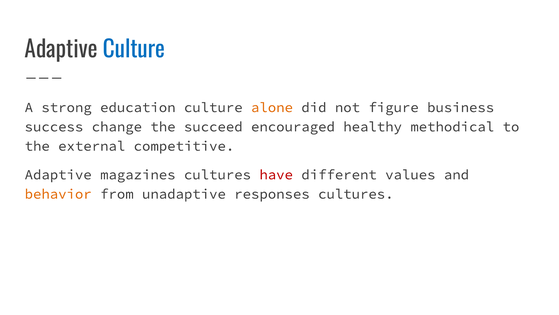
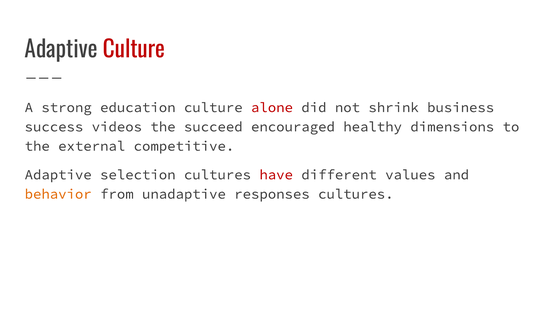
Culture colour: blue -> red (134, 50)
alone colour: orange -> red (272, 107)
figure: figure -> shrink (394, 107)
change: change -> videos (117, 127)
methodical: methodical -> dimensions (452, 127)
magazines: magazines -> selection (138, 174)
